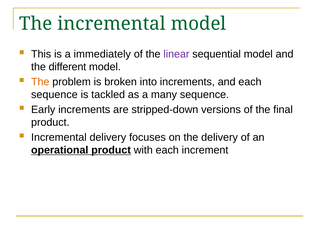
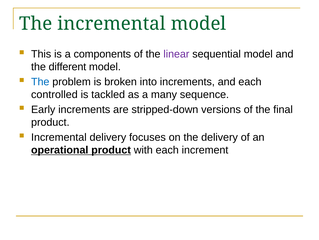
immediately: immediately -> components (102, 54)
The colour: orange -> blue (40, 82)
sequence: sequence -> controlled (54, 94)
